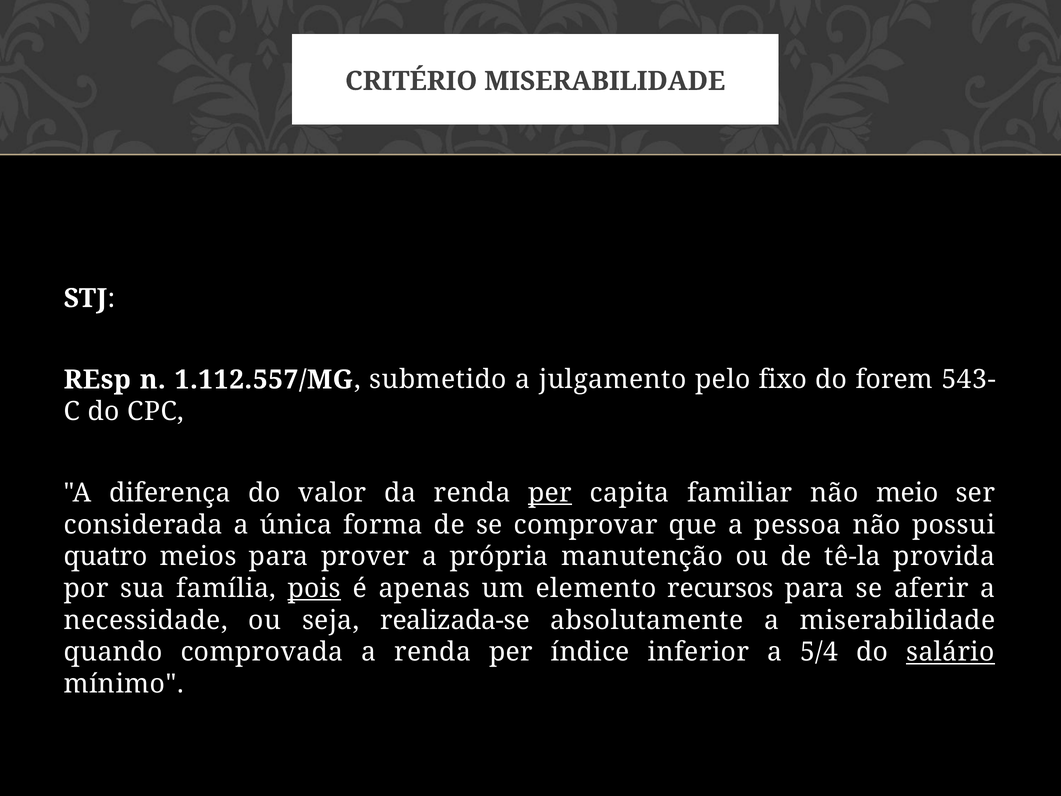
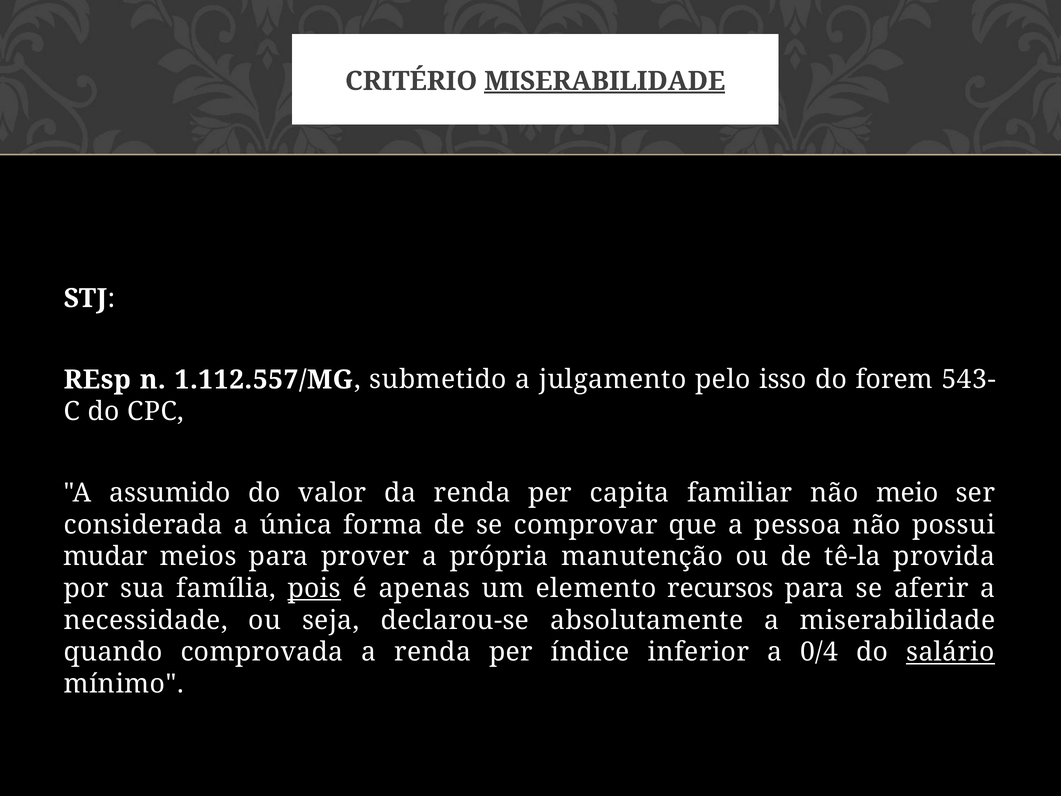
MISERABILIDADE underline: none -> present (605, 81)
fixo: fixo -> isso (783, 380)
diferença: diferença -> assumido (170, 493)
per underline: present -> none (550, 493)
quatro: quatro -> mudar (105, 556)
realizada-se: realizada-se -> declarou-se (455, 620)
5/4: 5/4 -> 0/4 (819, 652)
